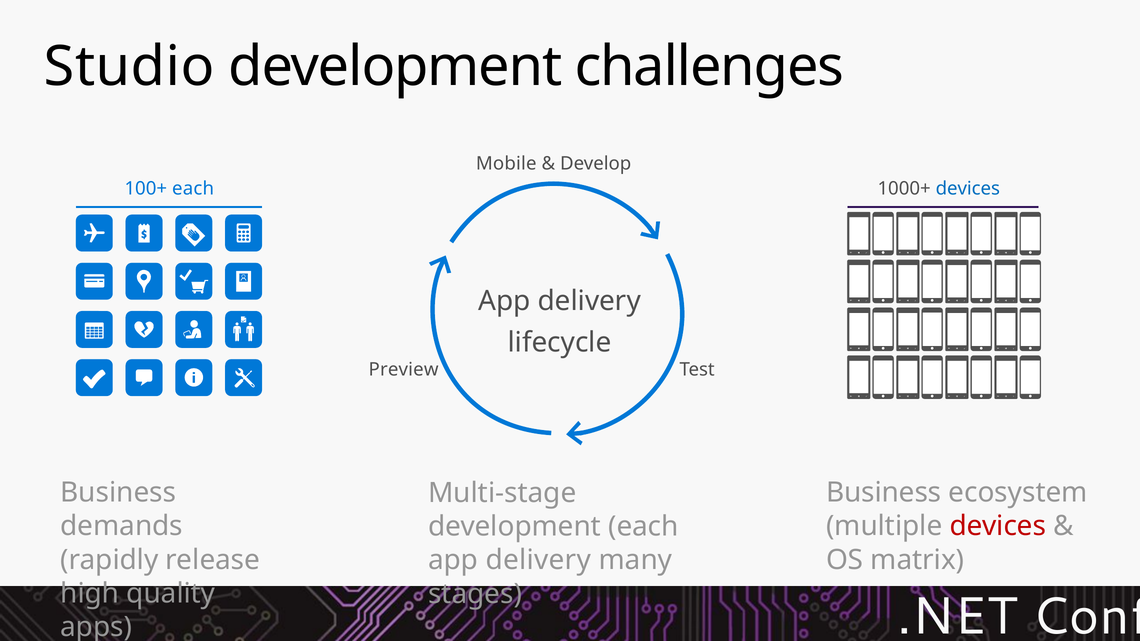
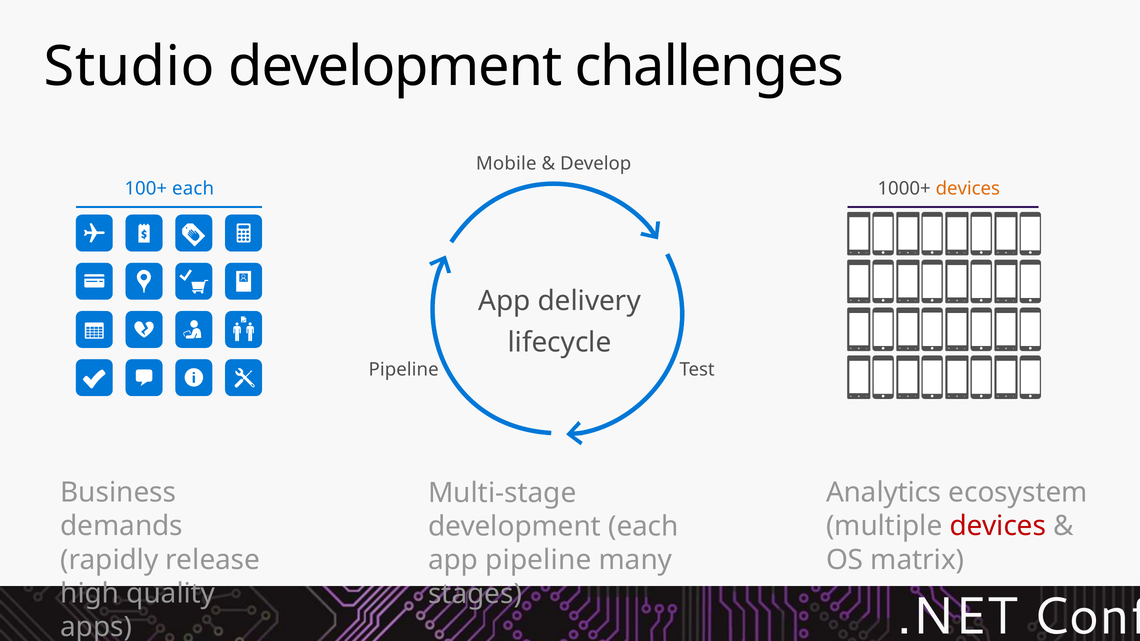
devices colour: blue -> orange (968, 188)
Preview: Preview -> Pipeline (404, 370)
Business: Business -> Analytics (884, 493)
delivery: delivery -> pipeline (538, 560)
